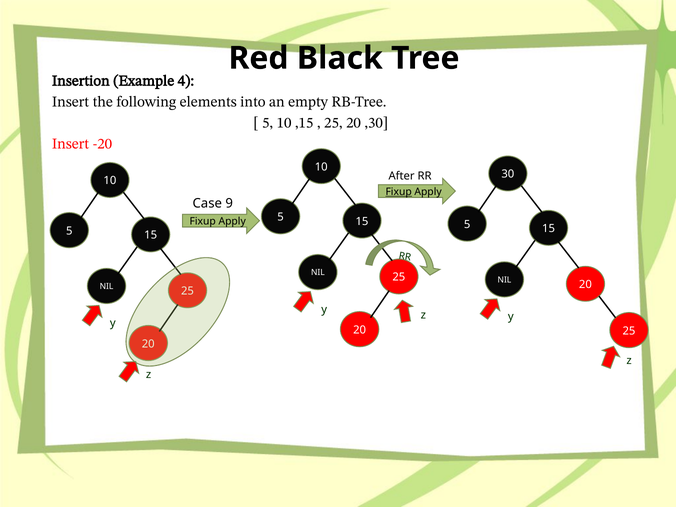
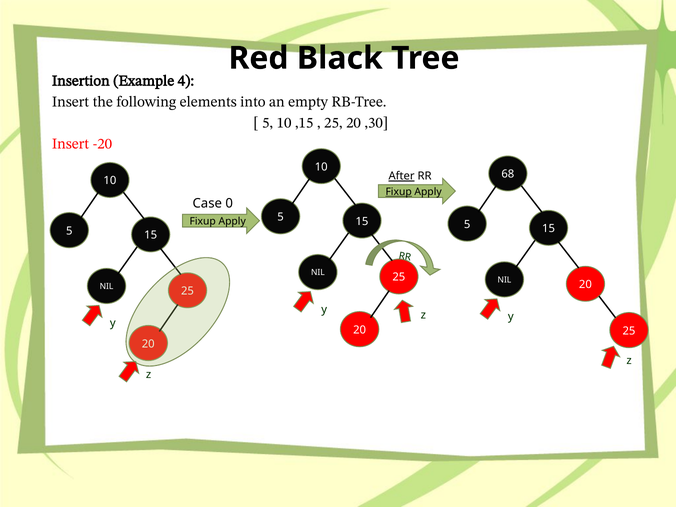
After underline: none -> present (402, 176)
30: 30 -> 68 (508, 174)
9: 9 -> 0 (229, 203)
